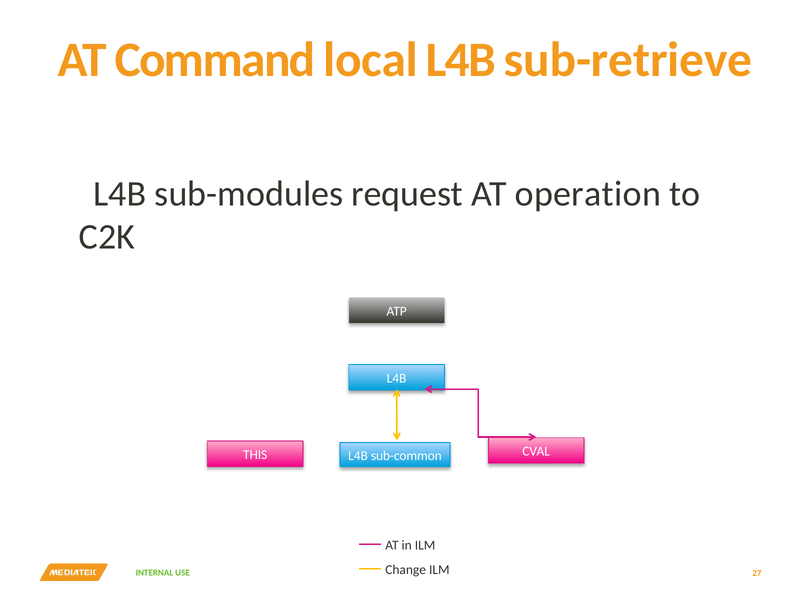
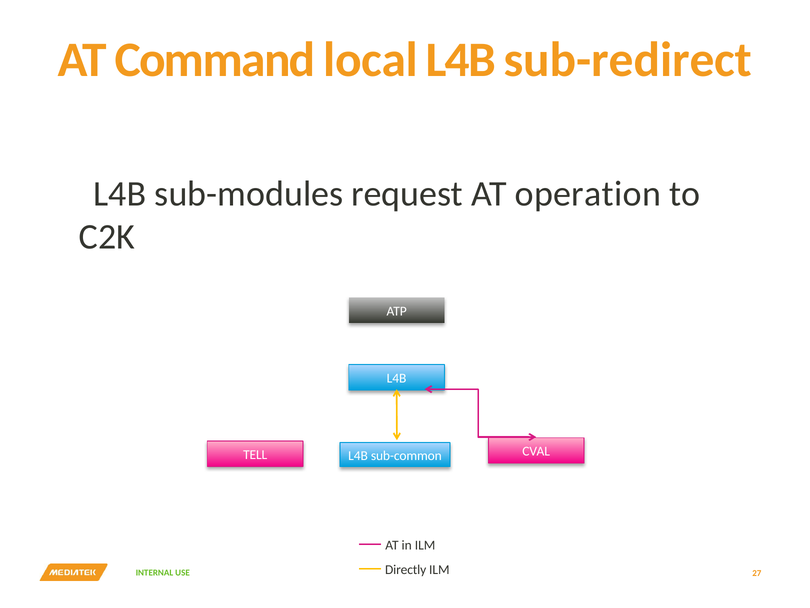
sub-retrieve: sub-retrieve -> sub-redirect (628, 60)
THIS: THIS -> TELL (255, 454)
Change: Change -> Directly (406, 569)
